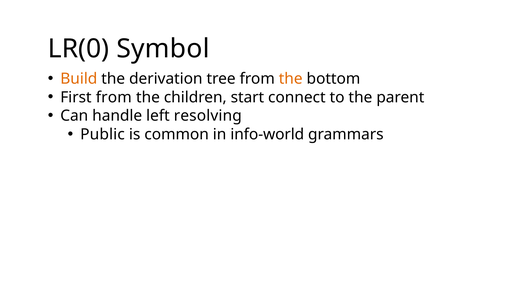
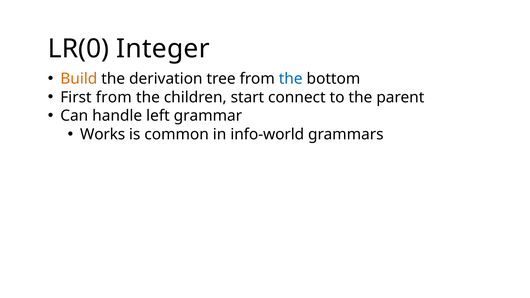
Symbol: Symbol -> Integer (163, 49)
the colour: orange -> blue (291, 79)
resolving: resolving -> grammar (208, 116)
Public: Public -> Works (103, 134)
